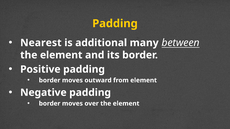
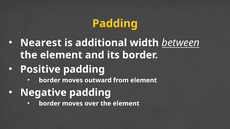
many: many -> width (144, 43)
